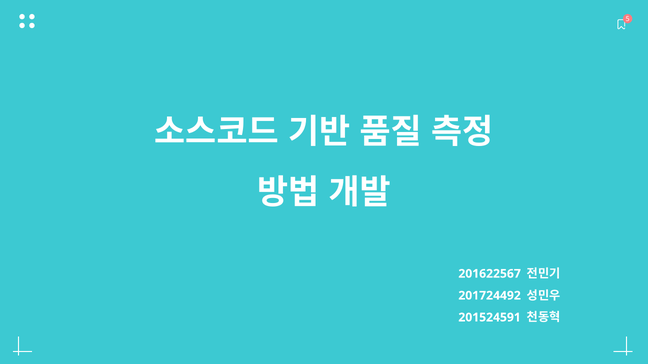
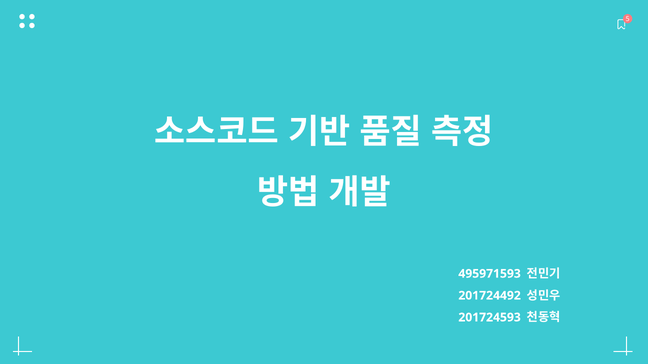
201622567: 201622567 -> 495971593 (490, 274)
201524591: 201524591 -> 201724593 (490, 318)
